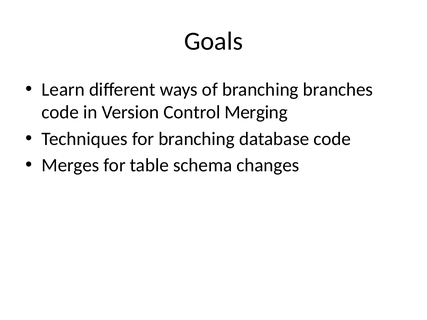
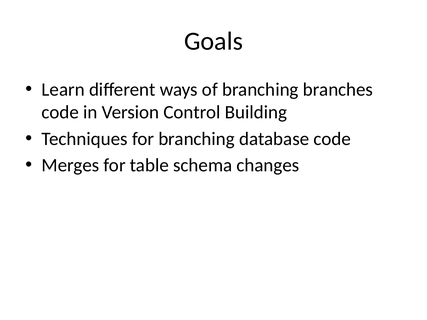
Merging: Merging -> Building (256, 112)
